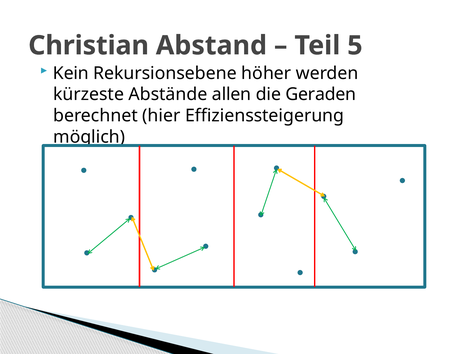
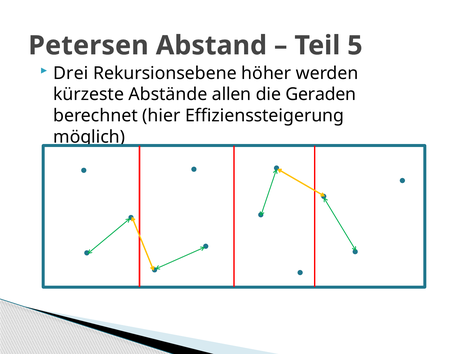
Christian: Christian -> Petersen (88, 46)
Kein: Kein -> Drei (71, 73)
